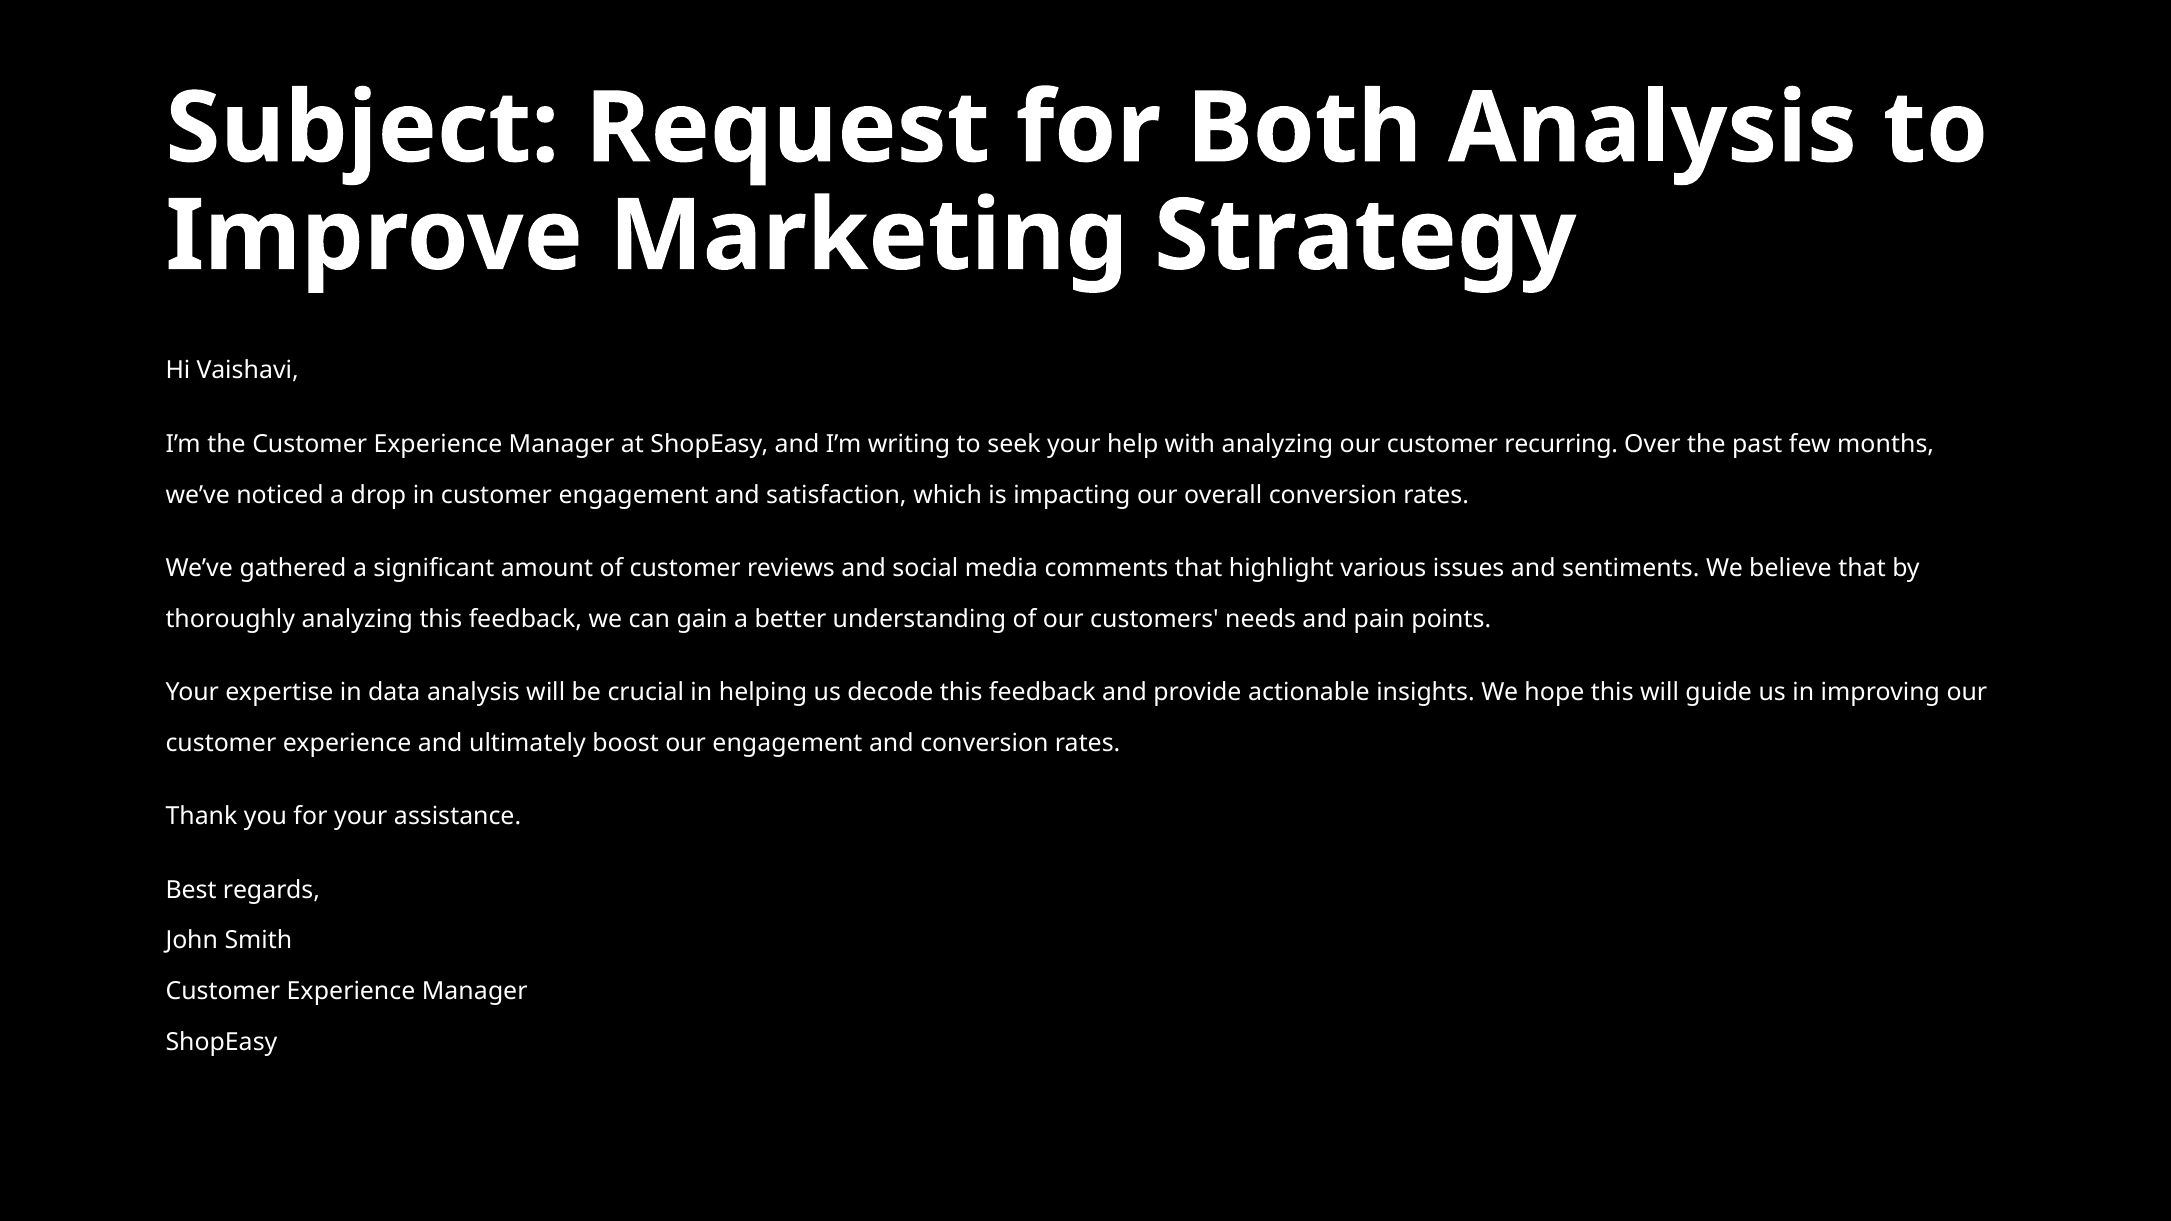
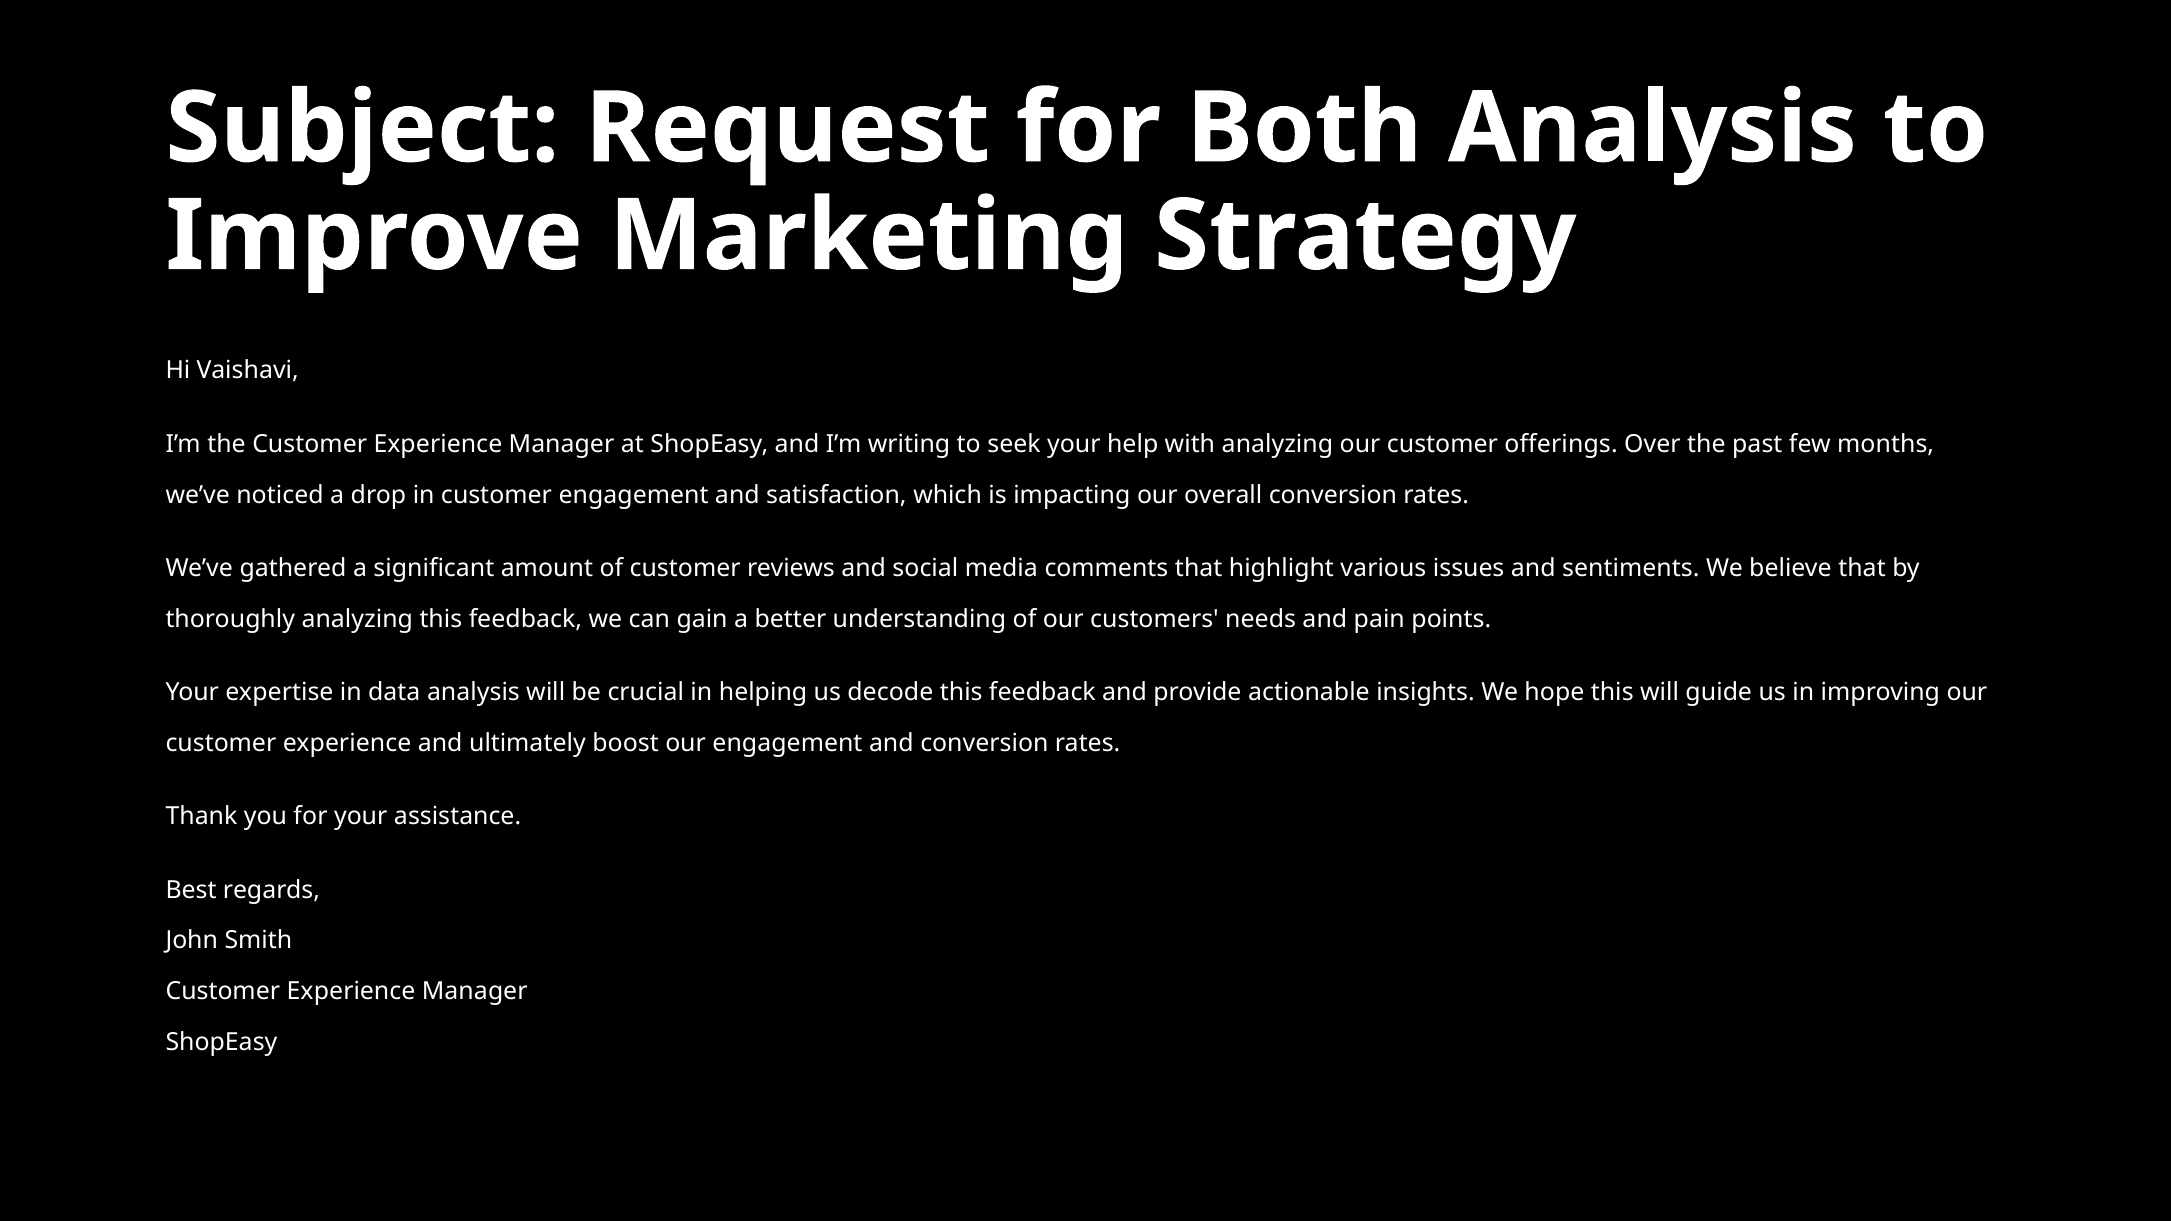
recurring: recurring -> offerings (1561, 444)
